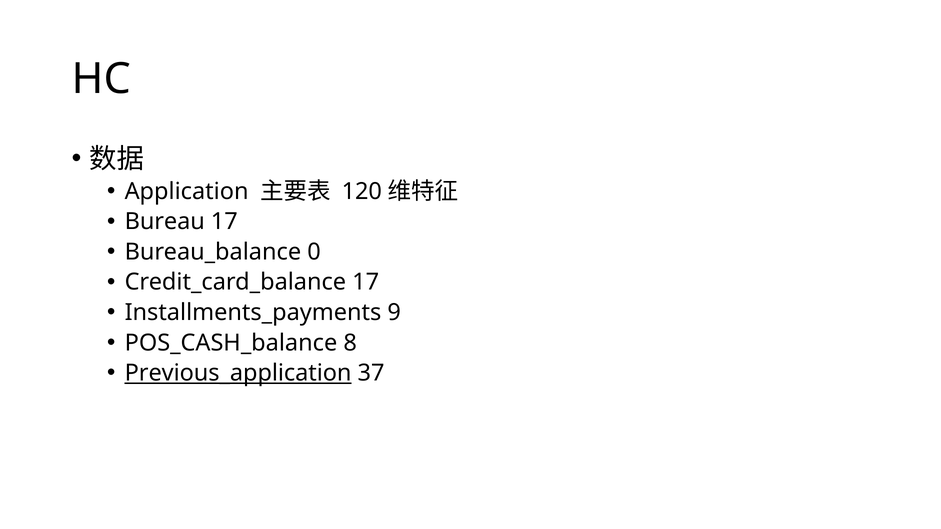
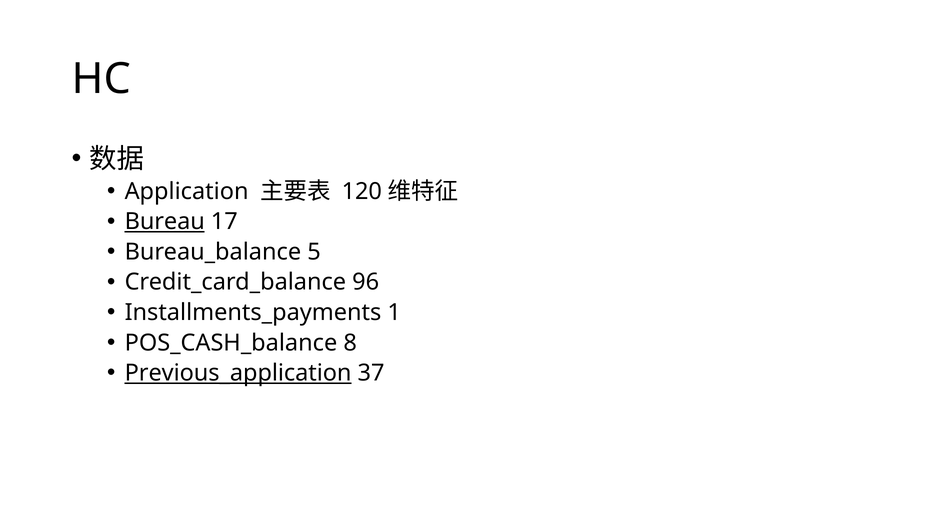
Bureau underline: none -> present (165, 222)
0: 0 -> 5 (314, 252)
Credit_card_balance 17: 17 -> 96 (366, 282)
9: 9 -> 1 (394, 313)
